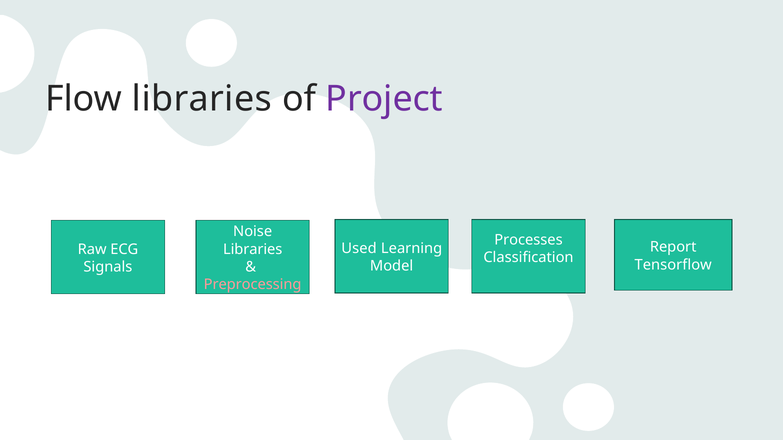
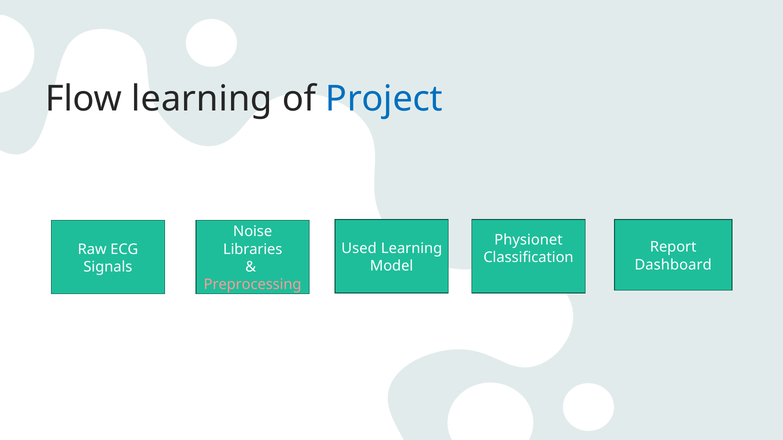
Flow libraries: libraries -> learning (202, 99)
Project colour: purple -> blue (384, 99)
Processes: Processes -> Physionet (528, 240)
Tensorflow: Tensorflow -> Dashboard (673, 265)
